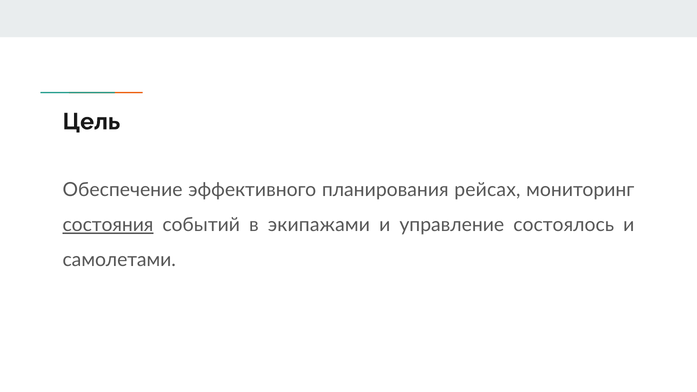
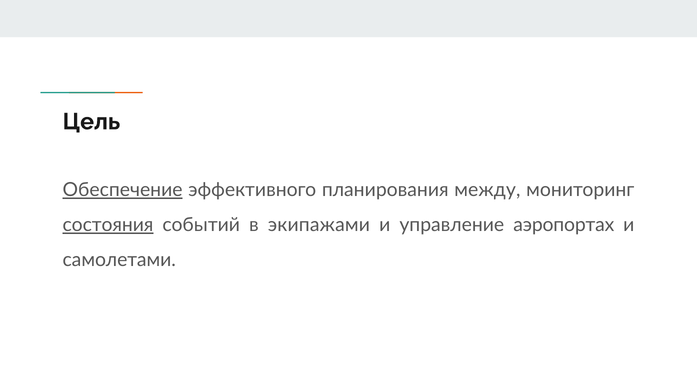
Обеспечение underline: none -> present (123, 190)
рейсах: рейсах -> между (487, 190)
состоялось: состоялось -> аэропортах (564, 225)
